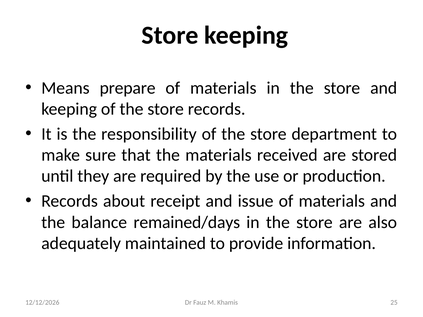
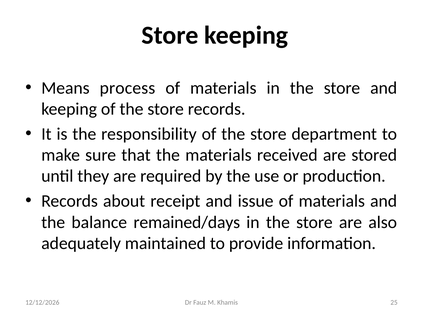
prepare: prepare -> process (127, 88)
